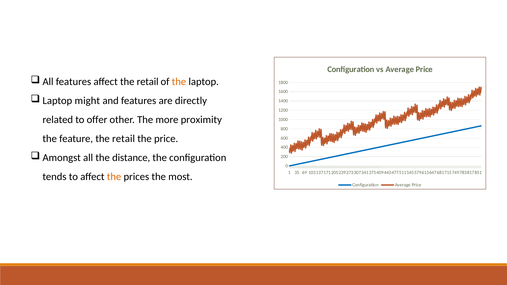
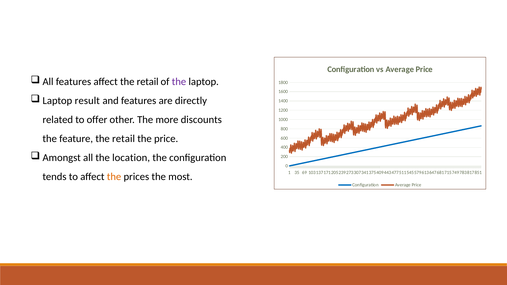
the colour: orange -> purple (179, 82)
might: might -> result (87, 101)
proximity: proximity -> discounts (201, 120)
distance: distance -> location (131, 158)
